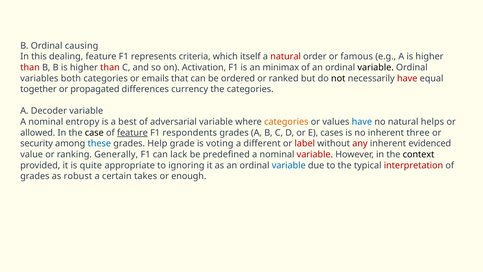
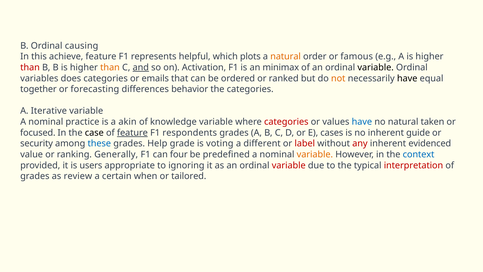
dealing: dealing -> achieve (66, 57)
criteria: criteria -> helpful (195, 57)
itself: itself -> plots (250, 57)
natural colour: red -> orange (286, 57)
than colour: red -> orange (110, 67)
and underline: none -> present (141, 67)
both: both -> does (71, 78)
not colour: black -> orange (338, 78)
have colour: red -> black (407, 78)
propagated: propagated -> forecasting (95, 89)
currency: currency -> behavior (190, 89)
Decoder: Decoder -> Iterative (49, 111)
entropy: entropy -> practice (82, 122)
best: best -> akin (127, 122)
adversarial: adversarial -> knowledge (173, 122)
categories colour: orange -> red (286, 122)
helps: helps -> taken (433, 122)
allowed: allowed -> focused (38, 133)
three: three -> guide (418, 133)
lack: lack -> four (179, 154)
variable colour: red -> orange (315, 154)
context colour: black -> blue (419, 154)
quite: quite -> users (91, 165)
variable colour: blue -> red (289, 165)
robust: robust -> review (78, 176)
takes: takes -> when (146, 176)
enough: enough -> tailored (189, 176)
